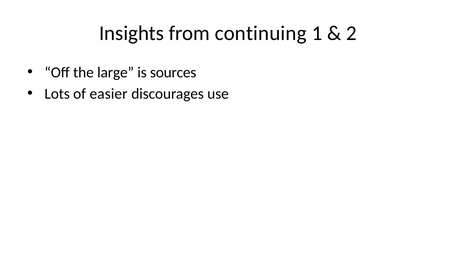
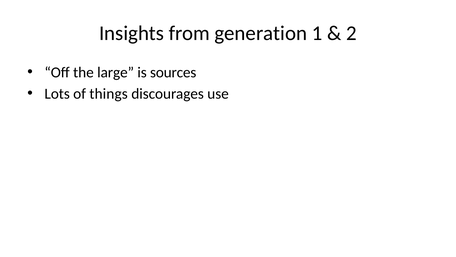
continuing: continuing -> generation (261, 33)
easier: easier -> things (109, 94)
